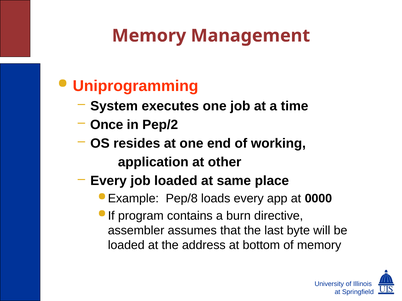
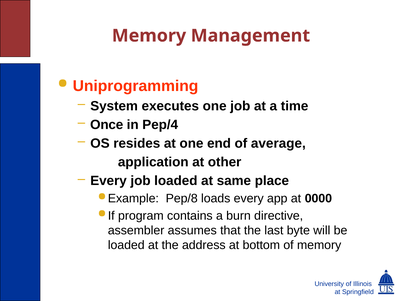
Pep/2: Pep/2 -> Pep/4 (160, 125)
working: working -> average (278, 144)
